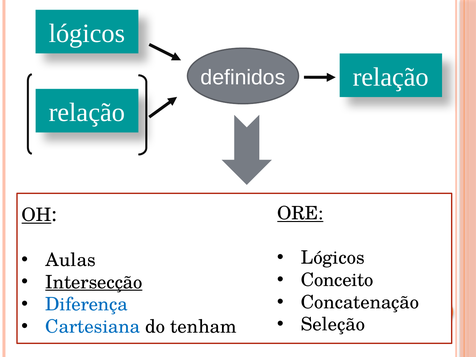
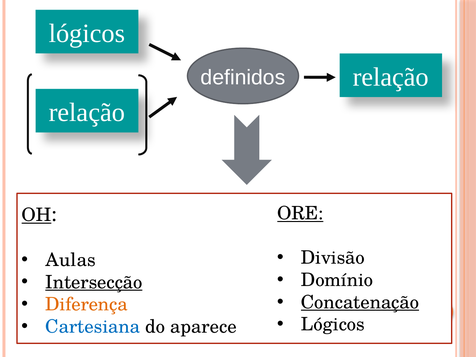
Lógicos: Lógicos -> Divisão (333, 258)
Conceito: Conceito -> Domínio (337, 280)
Concatenação underline: none -> present (360, 302)
Diferença colour: blue -> orange (86, 304)
Seleção: Seleção -> Lógicos (333, 324)
tenham: tenham -> aparece (204, 327)
